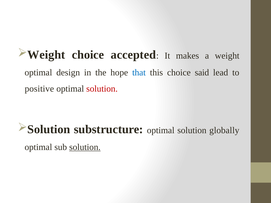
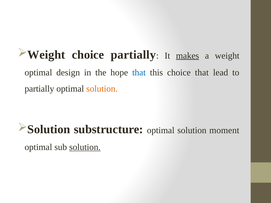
choice accepted: accepted -> partially (133, 55)
makes underline: none -> present (188, 56)
choice said: said -> that (202, 73)
positive: positive -> partially (39, 89)
solution colour: red -> orange (102, 89)
globally: globally -> moment (224, 130)
